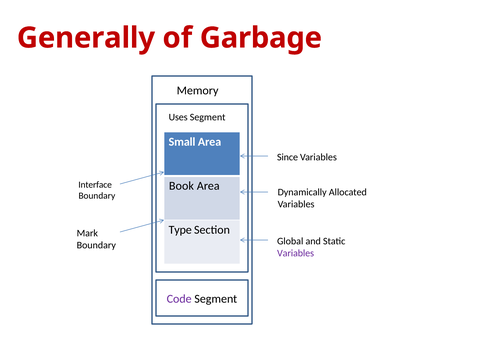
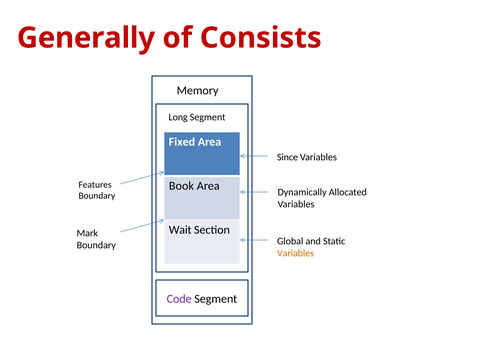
Garbage: Garbage -> Consists (261, 38)
Uses: Uses -> Long (178, 117)
Small: Small -> Fixed (182, 142)
Interface: Interface -> Features (95, 185)
Type: Type -> Wait (180, 230)
Variables colour: purple -> orange (296, 253)
